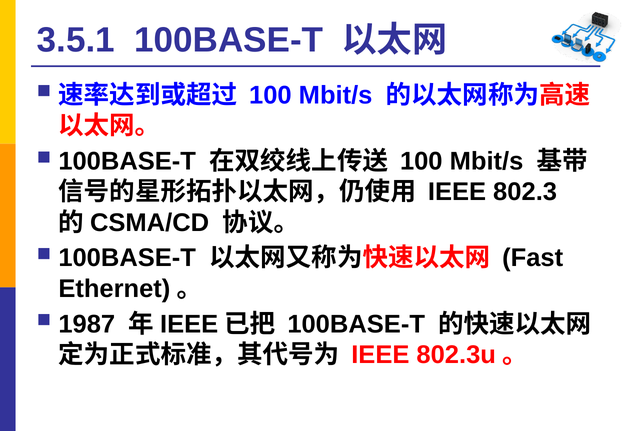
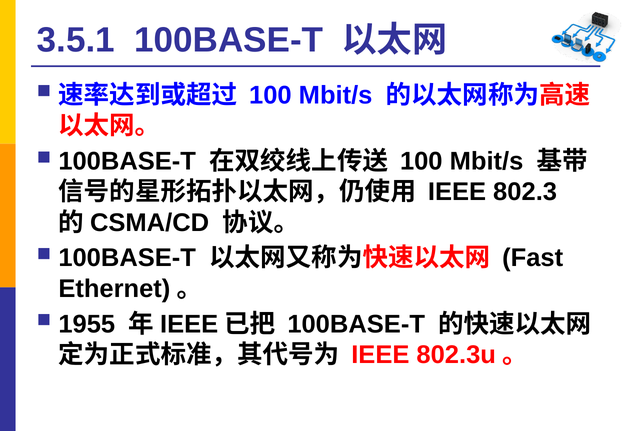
1987: 1987 -> 1955 (87, 324)
